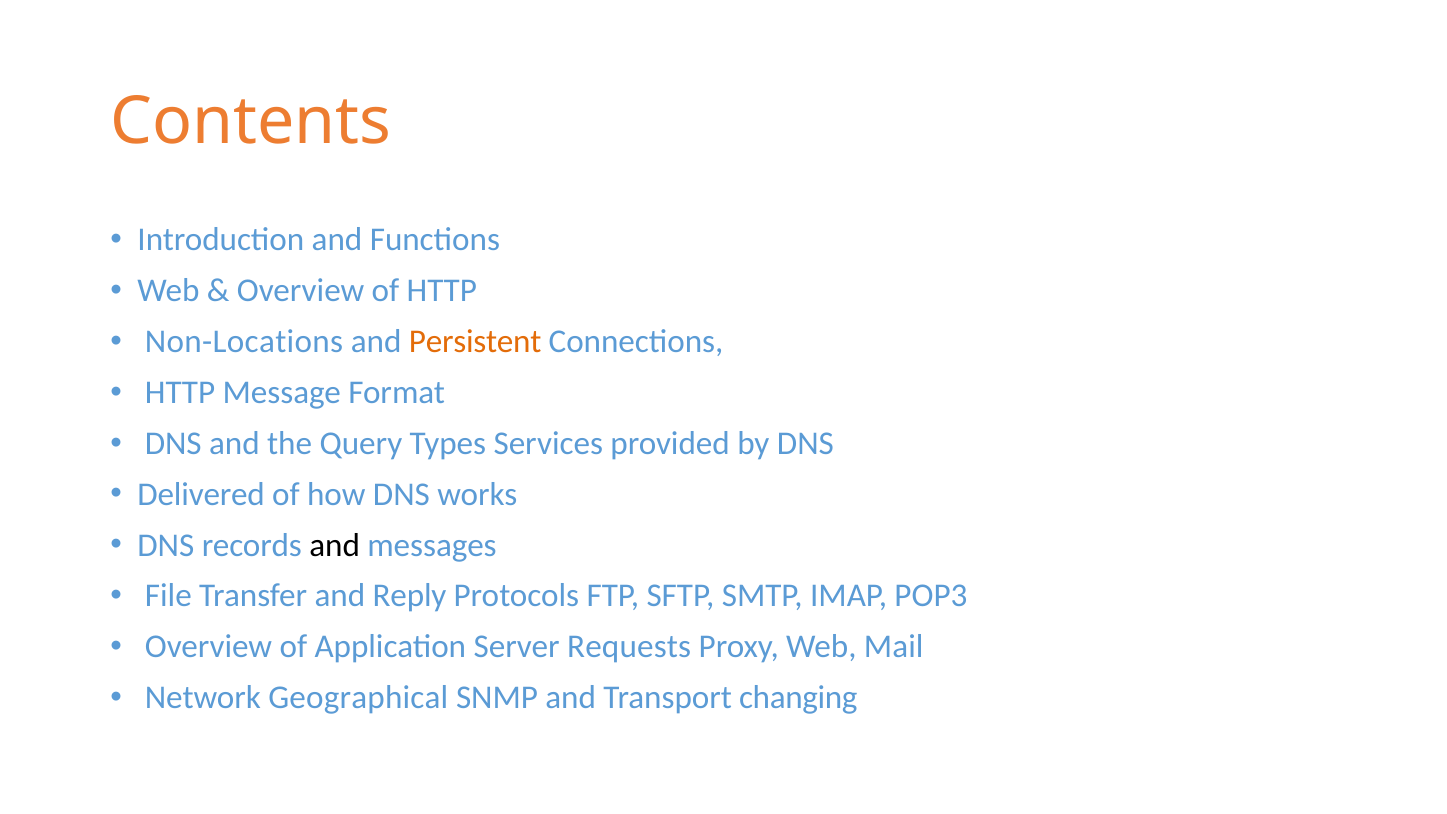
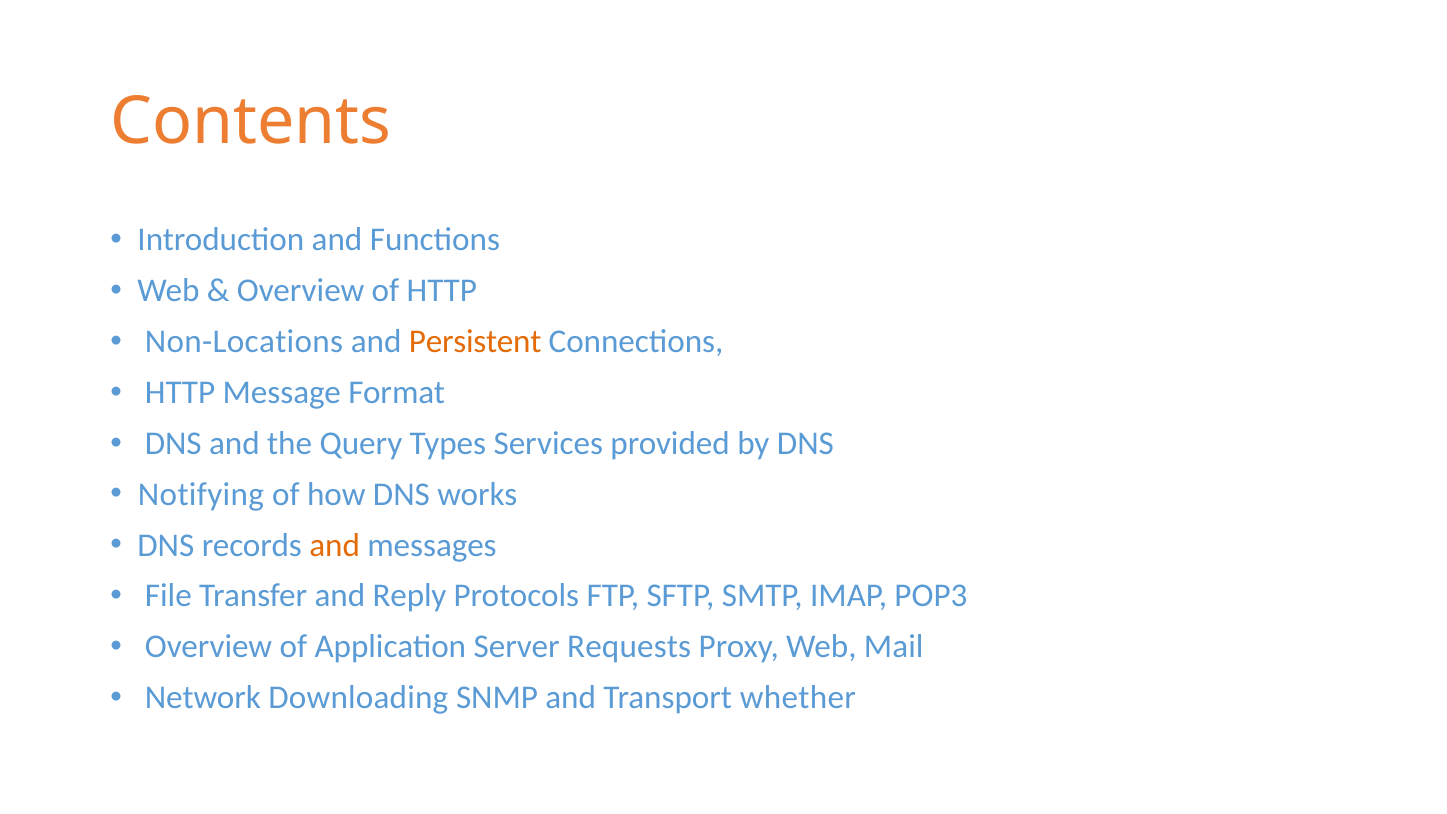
Delivered: Delivered -> Notifying (201, 494)
and colour: black -> orange (335, 545)
Geographical: Geographical -> Downloading (358, 698)
changing: changing -> whether (798, 698)
